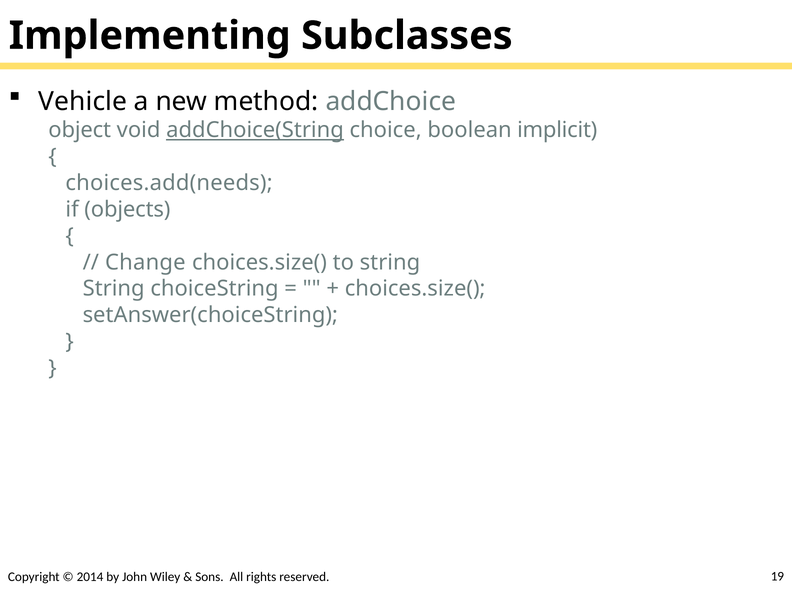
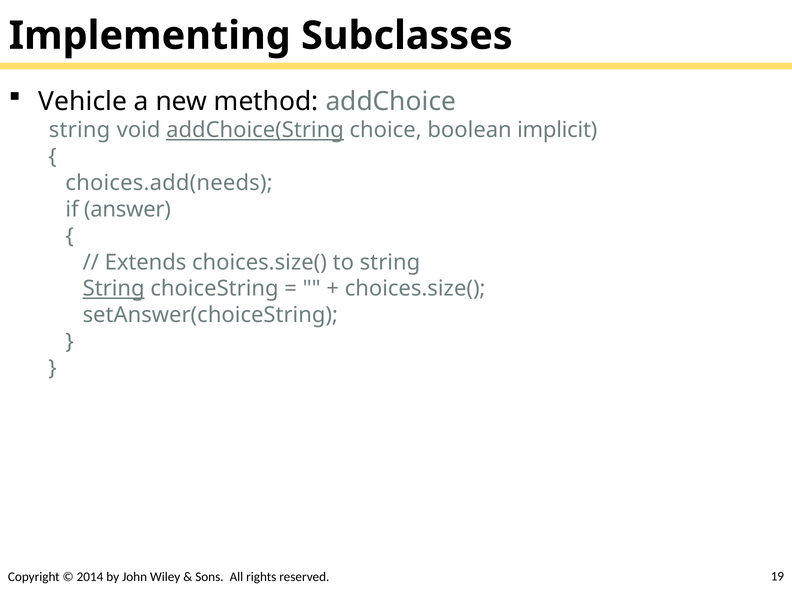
object: object -> string (80, 130)
objects: objects -> answer (127, 209)
Change: Change -> Extends (146, 262)
String underline: none -> present (114, 289)
